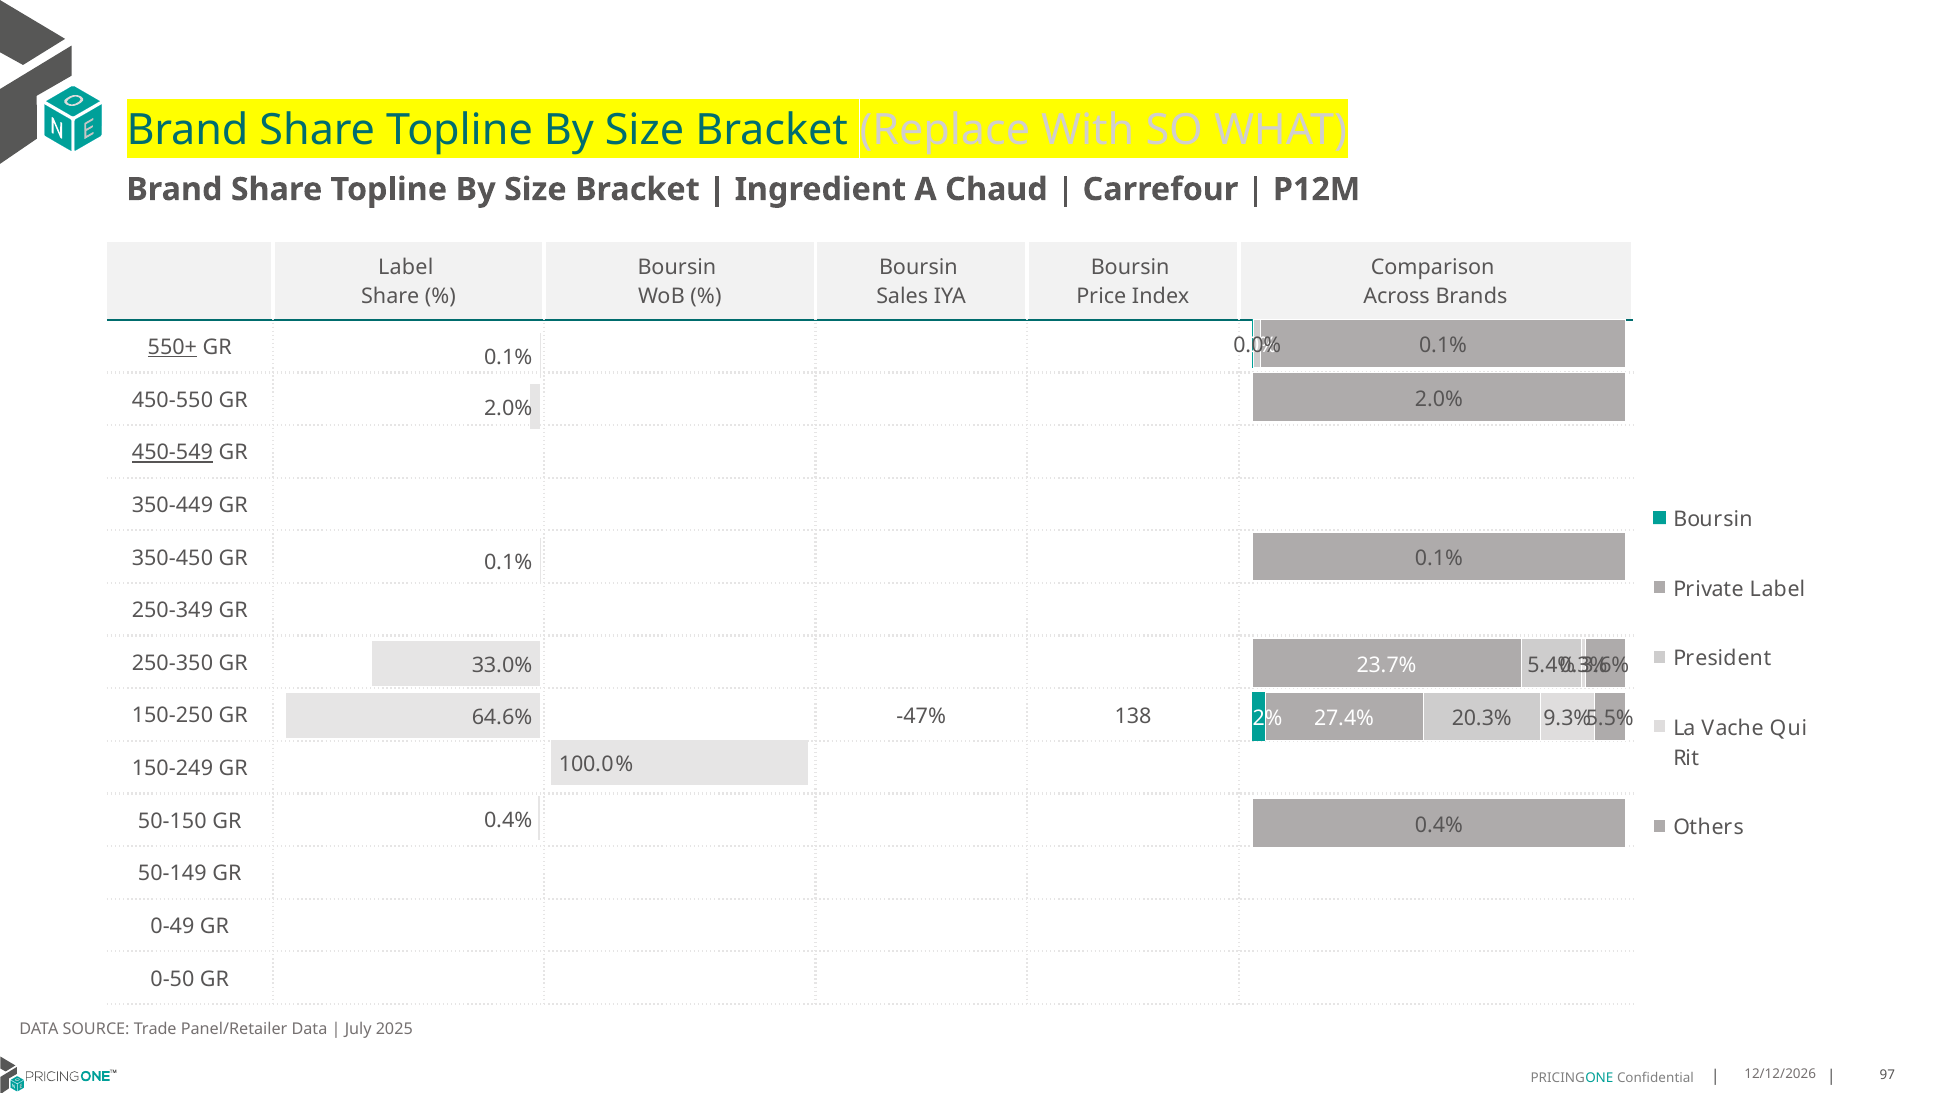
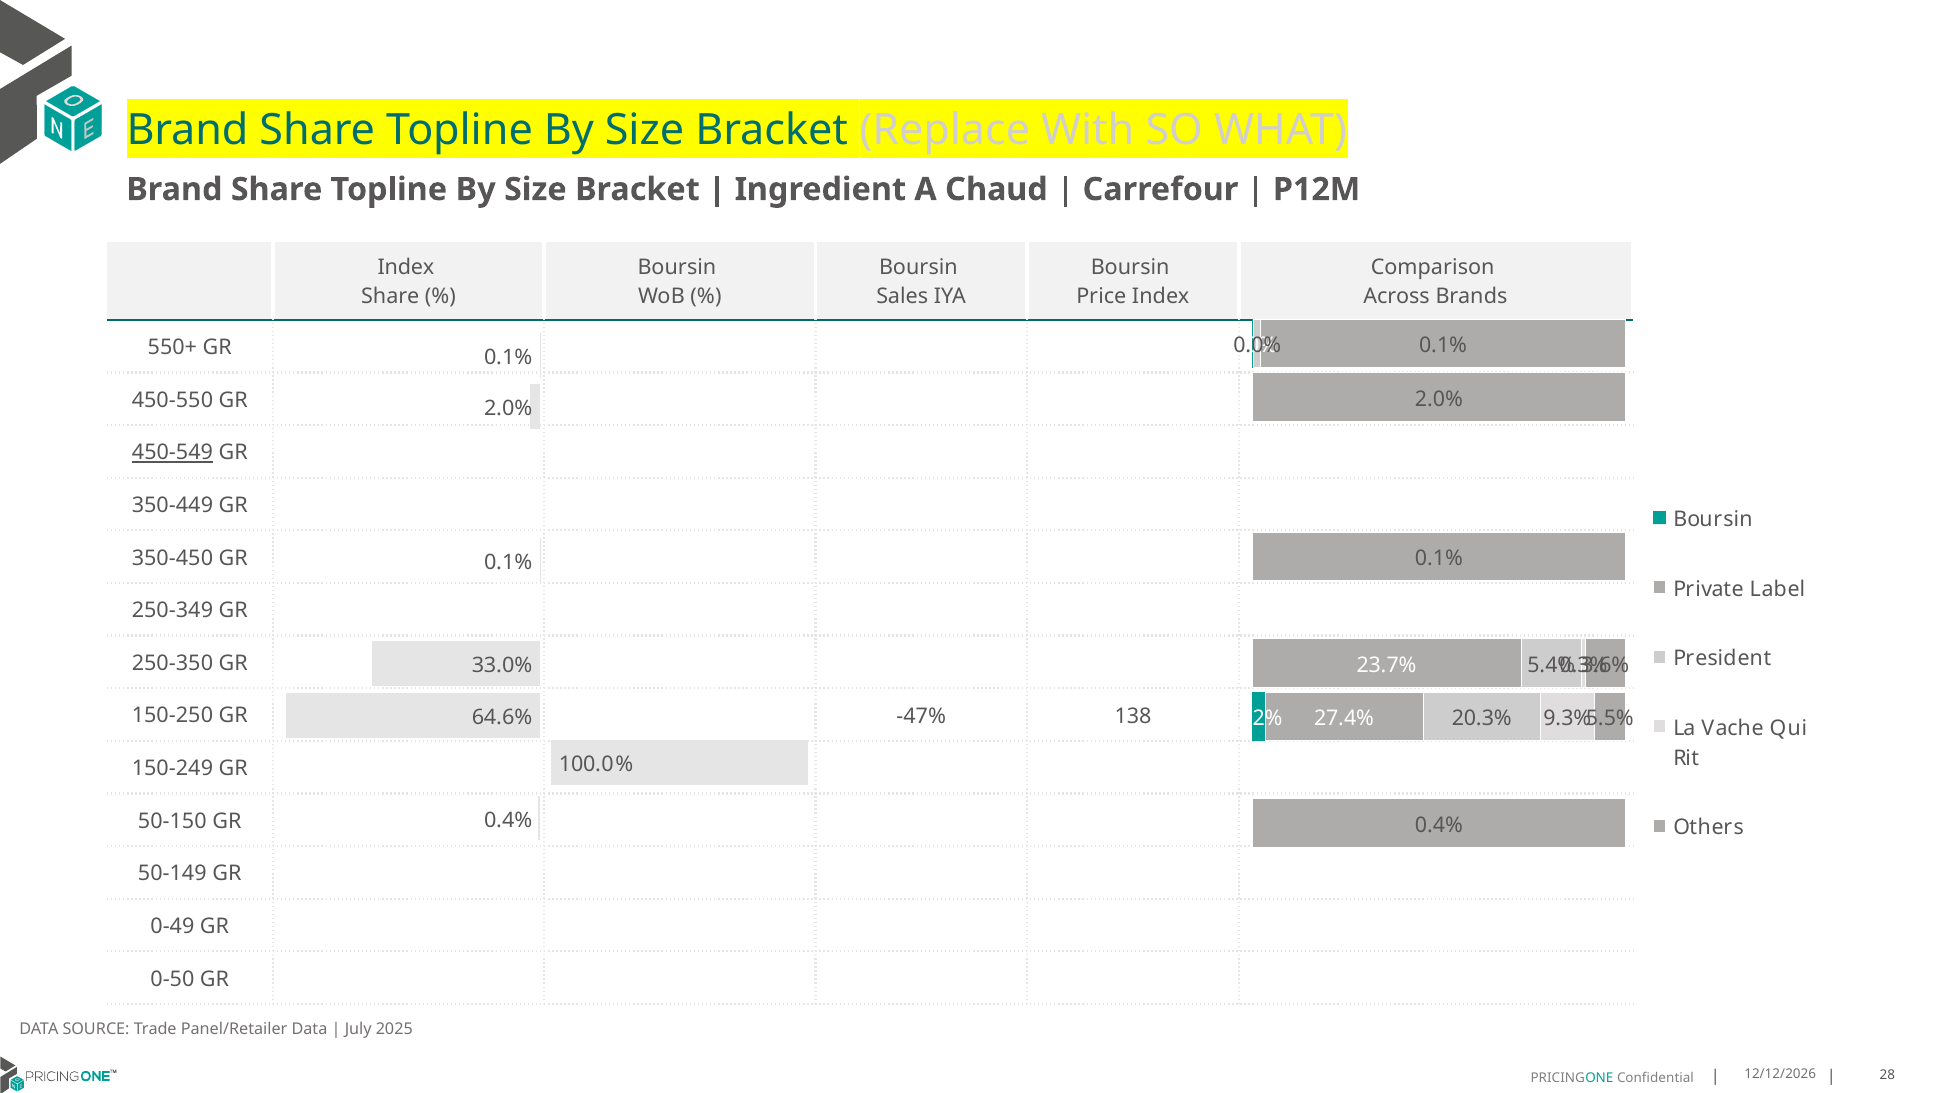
Label: Label -> Index (406, 267)
550+ underline: present -> none (172, 347)
97: 97 -> 28 (1887, 1075)
